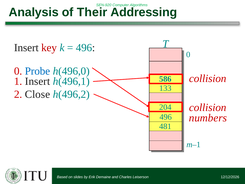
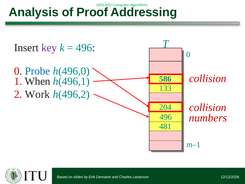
Their: Their -> Proof (92, 12)
key colour: red -> purple (49, 48)
1 Insert: Insert -> When (38, 81)
Close: Close -> Work (37, 94)
